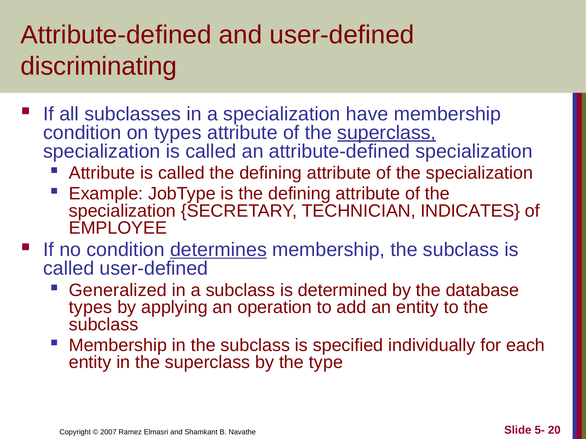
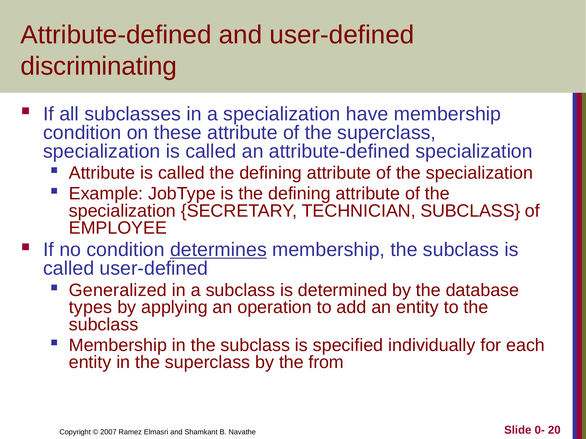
on types: types -> these (178, 133)
superclass underline: present -> none (387, 133)
TECHNICIAN INDICATES: INDICATES -> SUBCLASS (470, 211)
type: type -> from (326, 363)
5-: 5- -> 0- (540, 431)
